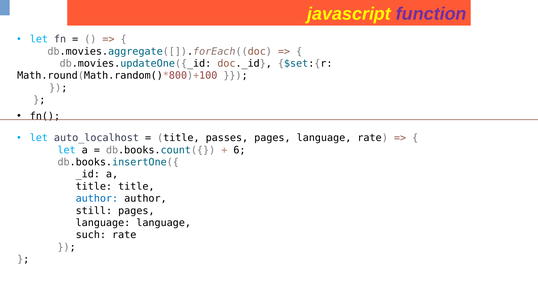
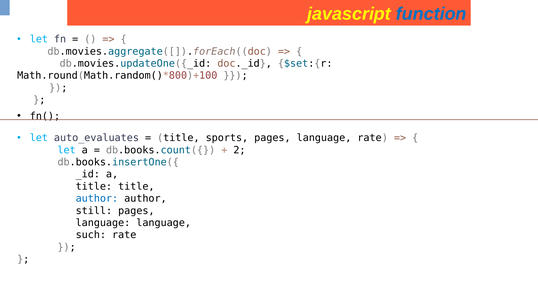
function colour: purple -> blue (431, 14)
auto_localhost: auto_localhost -> auto_evaluates (96, 138)
passes: passes -> sports (227, 138)
6: 6 -> 2 (239, 150)
